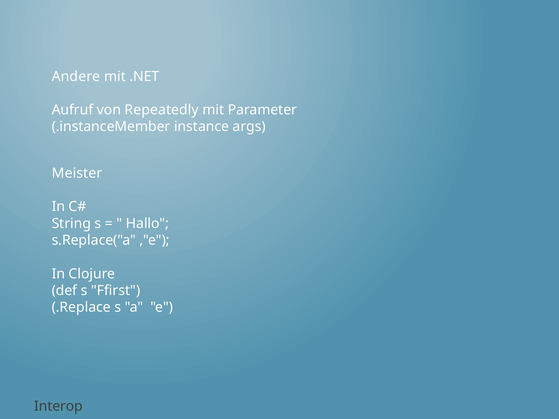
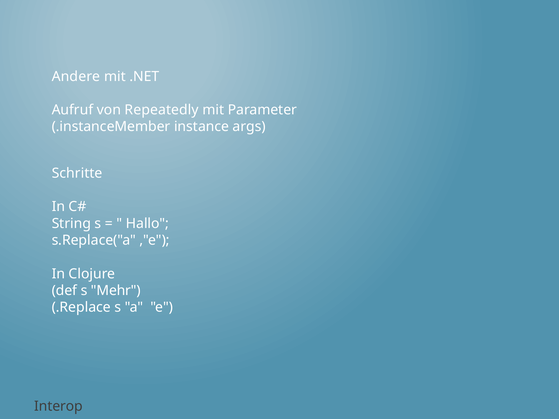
Meister: Meister -> Schritte (77, 173)
Ffirst: Ffirst -> Mehr (116, 291)
